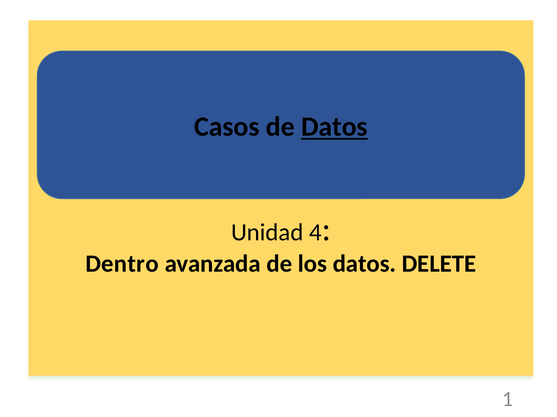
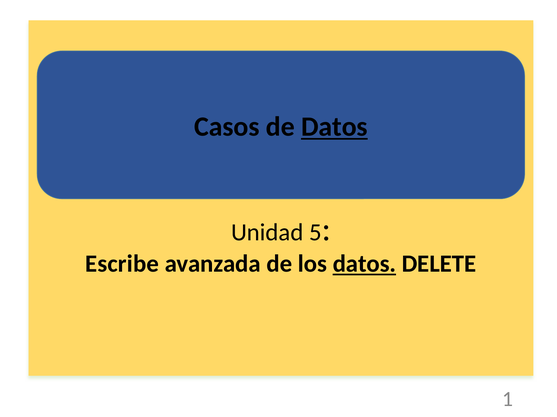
4: 4 -> 5 (315, 233)
Dentro: Dentro -> Escribe (122, 264)
datos underline: none -> present (364, 264)
